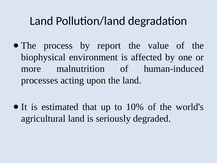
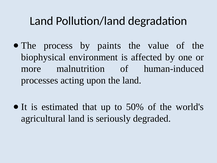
report: report -> paints (109, 46)
10%: 10% -> 50% (135, 107)
